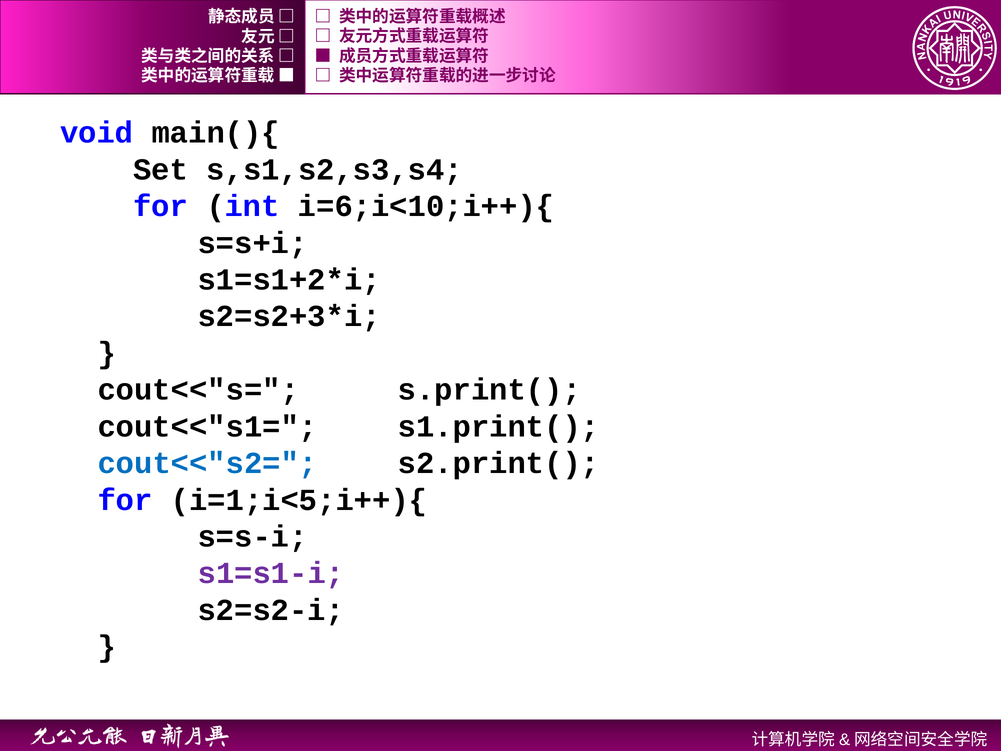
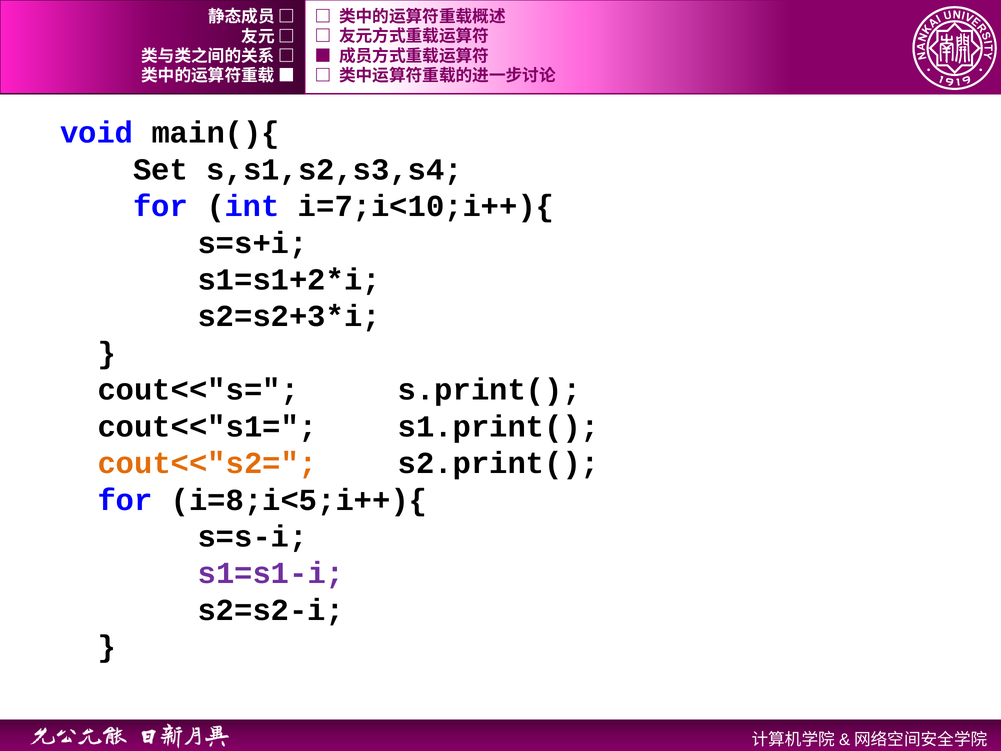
i=6;i<10;i++){: i=6;i<10;i++){ -> i=7;i<10;i++){ (426, 206)
cout<<"s2= colour: blue -> orange (207, 463)
i=1;i<5;i++){: i=1;i<5;i++){ -> i=8;i<5;i++){ (299, 500)
